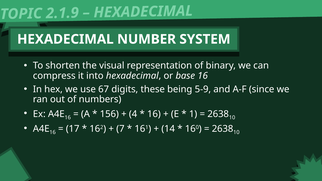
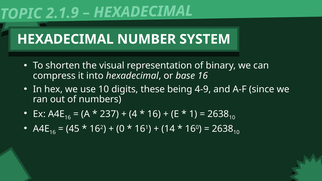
use 67: 67 -> 10 (104, 89)
5-9: 5-9 -> 4-9 (203, 89)
156: 156 -> 237 (109, 114)
17: 17 -> 45 (73, 129)
7: 7 -> 0 (120, 129)
